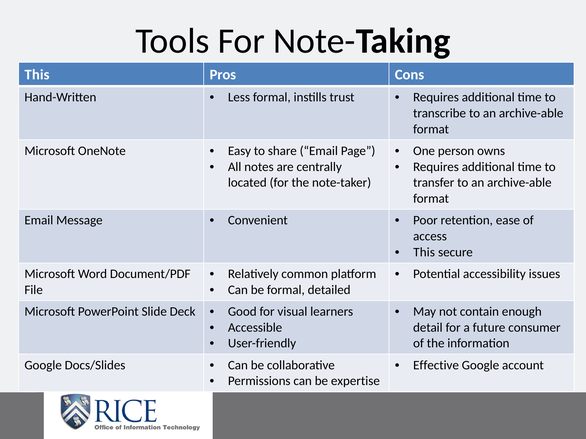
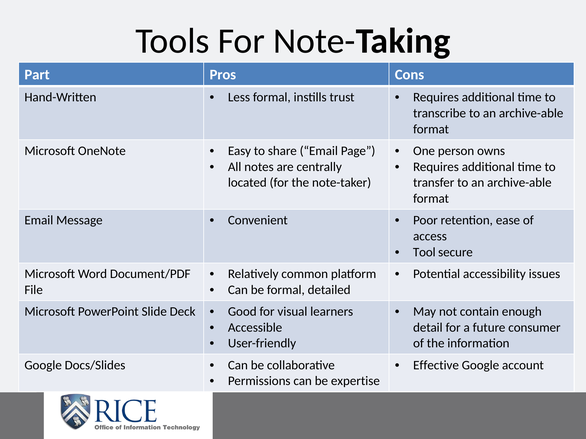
This: This -> Part (37, 75)
This: This -> Tool (424, 252)
